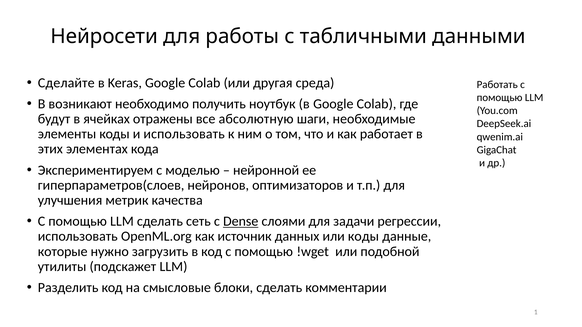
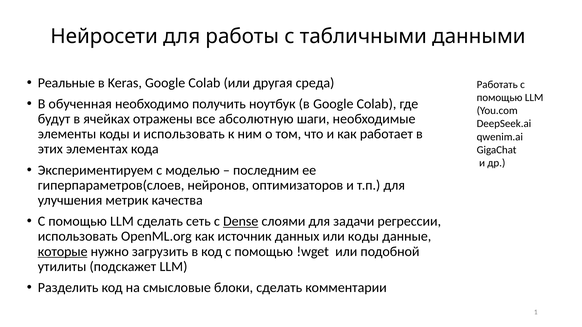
Сделайте: Сделайте -> Реальные (66, 83)
возникают: возникают -> обученная (80, 104)
нейронной: нейронной -> последним (266, 170)
которые underline: none -> present (63, 252)
